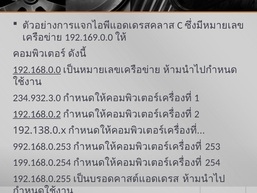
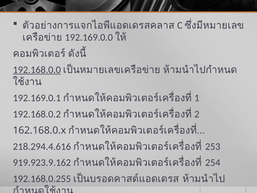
234.932.3.0: 234.932.3.0 -> 192.169.0.1 (37, 98)
192.168.0.2 underline: present -> none (37, 114)
192.138.0.x: 192.138.0.x -> 162.168.0.x (39, 130)
992.168.0.253: 992.168.0.253 -> 218.294.4.616 (42, 146)
199.168.0.254: 199.168.0.254 -> 919.923.9.162 (42, 162)
